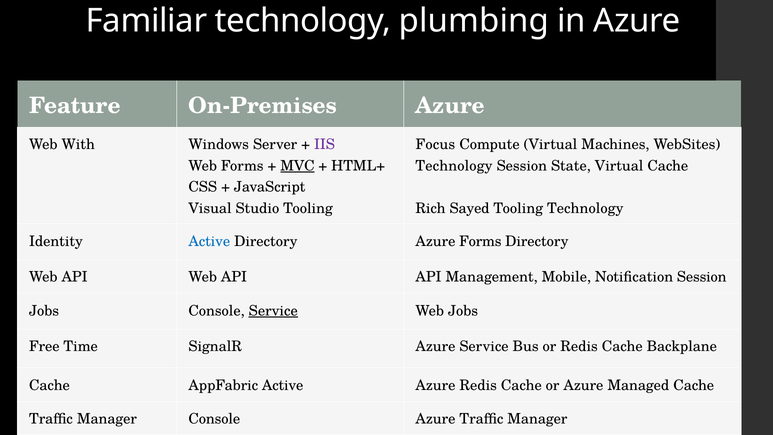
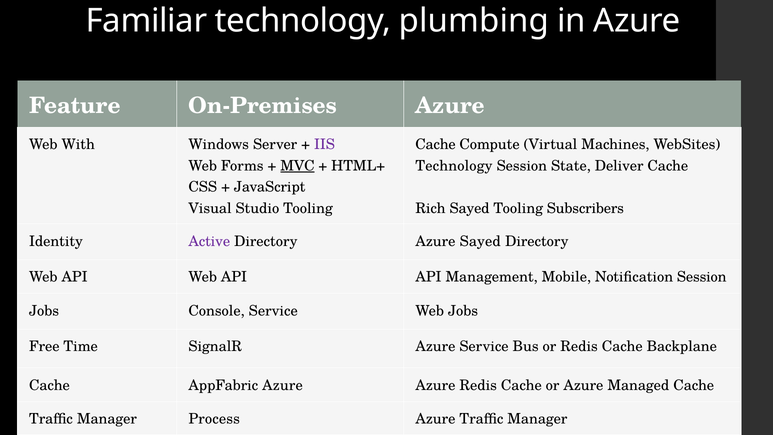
Focus: Focus -> Cache (435, 144)
State Virtual: Virtual -> Deliver (619, 166)
Tooling Technology: Technology -> Subscribers (585, 208)
Active colour: blue -> purple (209, 241)
Azure Forms: Forms -> Sayed (480, 241)
Service underline: present -> none (273, 311)
AppFabric Active: Active -> Azure (283, 385)
Manager Console: Console -> Process (214, 419)
